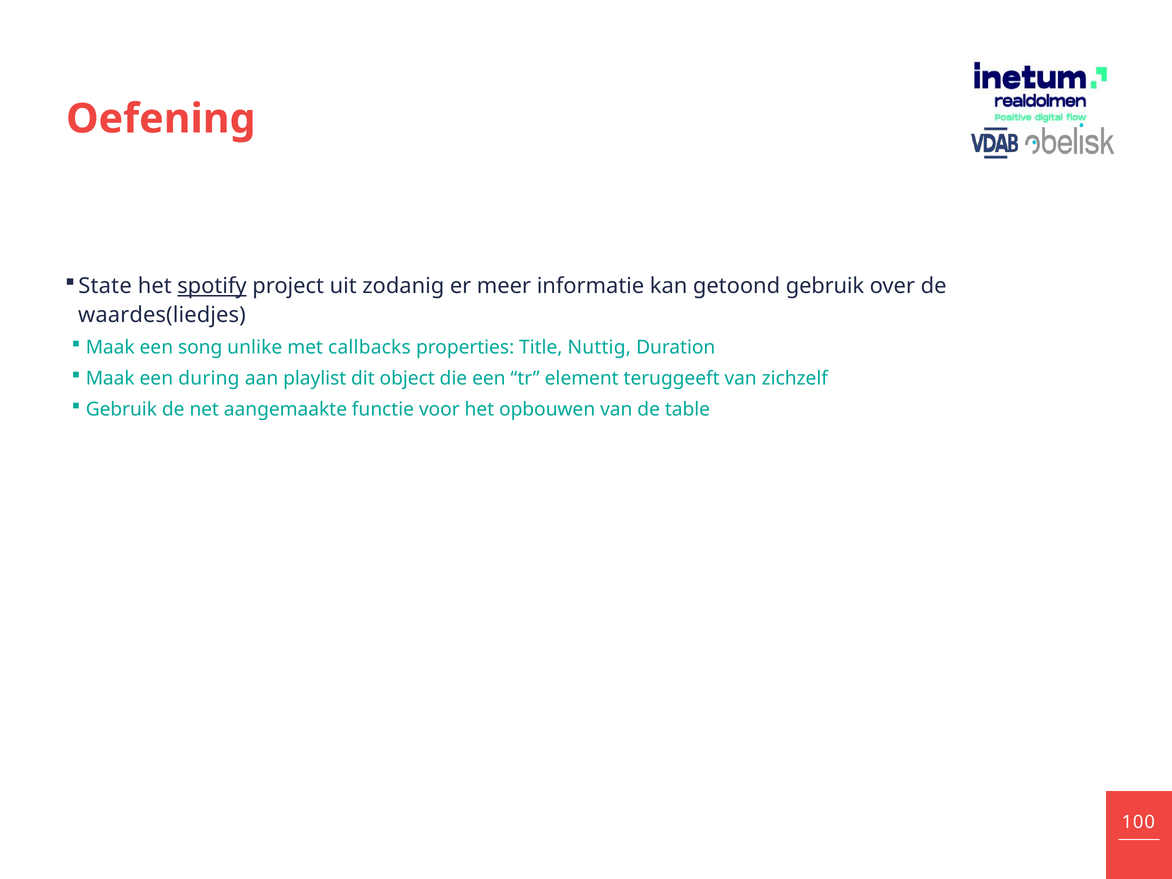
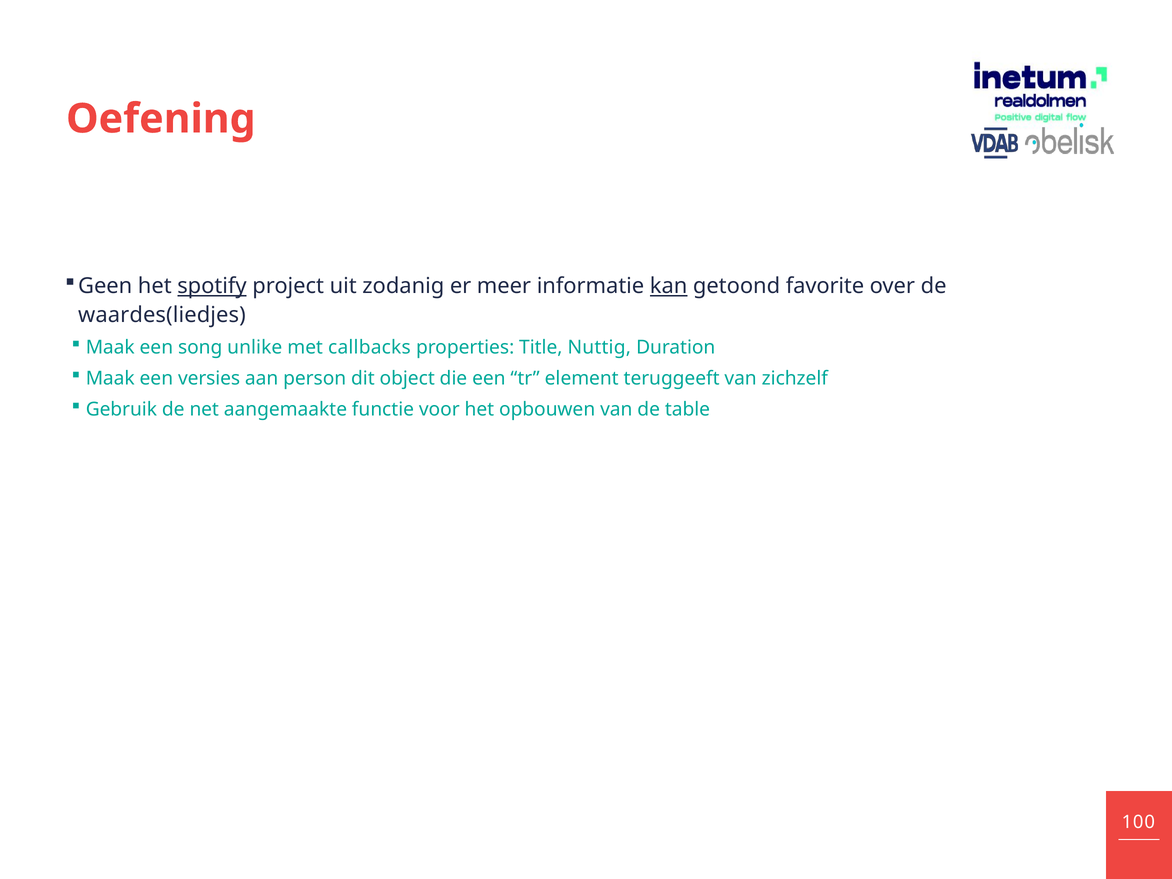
State: State -> Geen (105, 286)
kan underline: none -> present (669, 286)
getoond gebruik: gebruik -> favorite (825, 286)
during: during -> versies (209, 379)
playlist: playlist -> person (315, 379)
